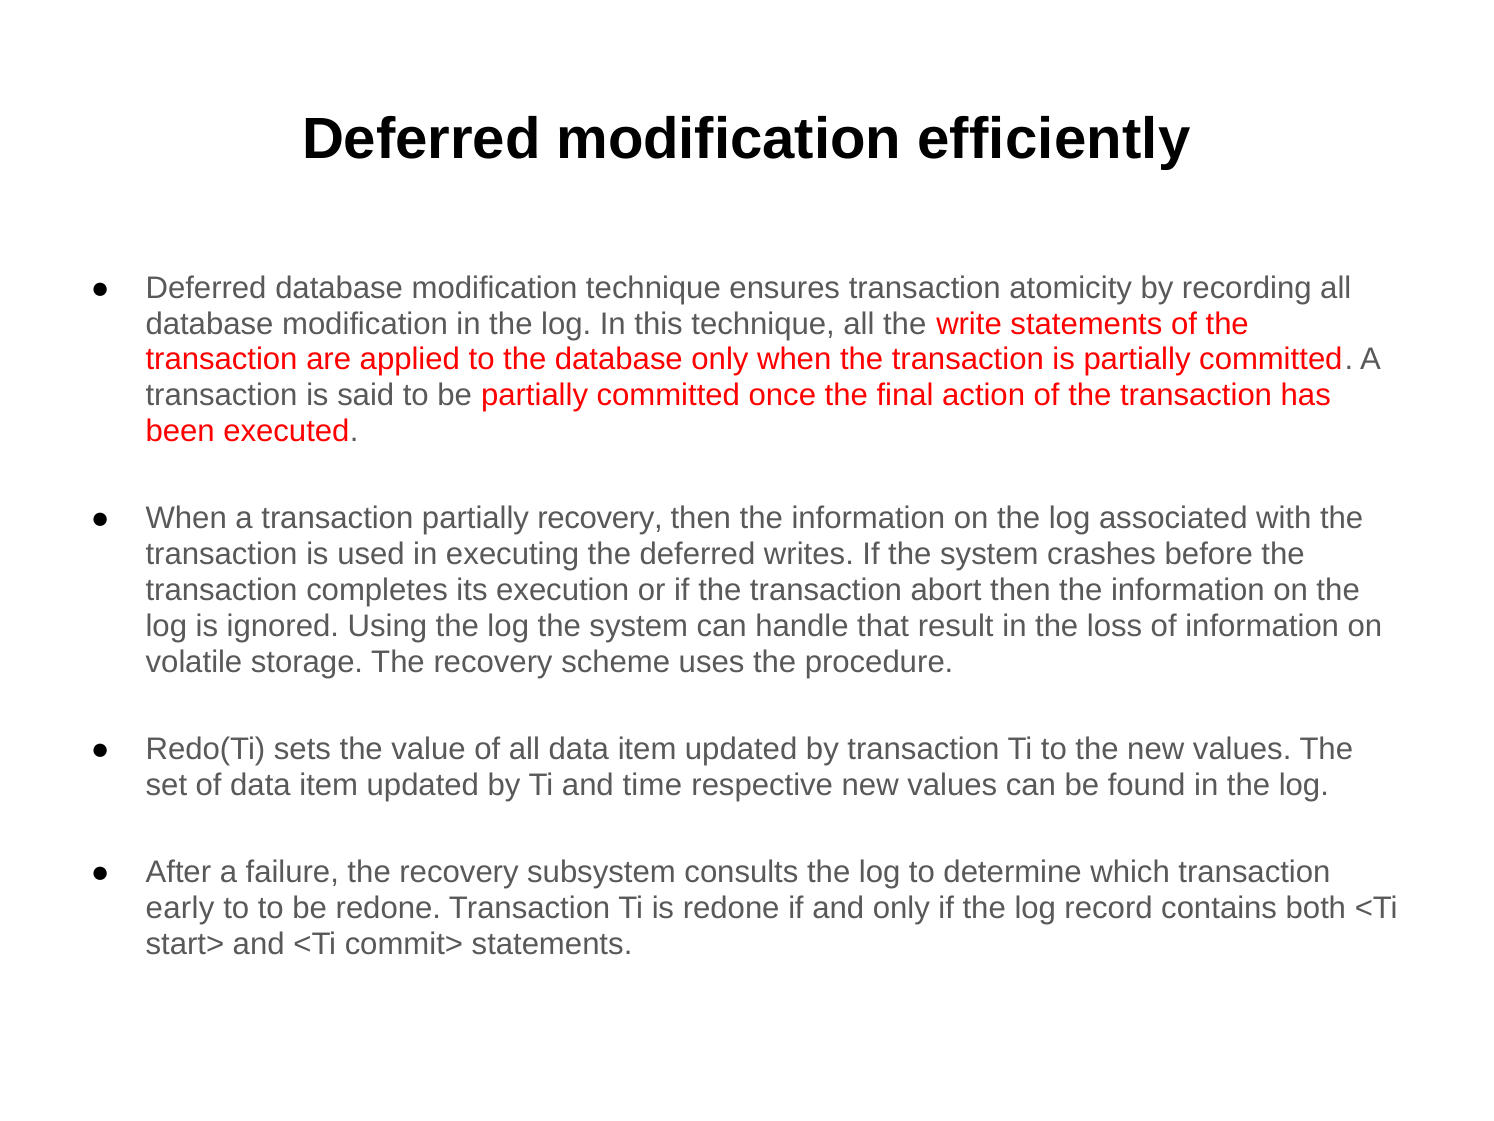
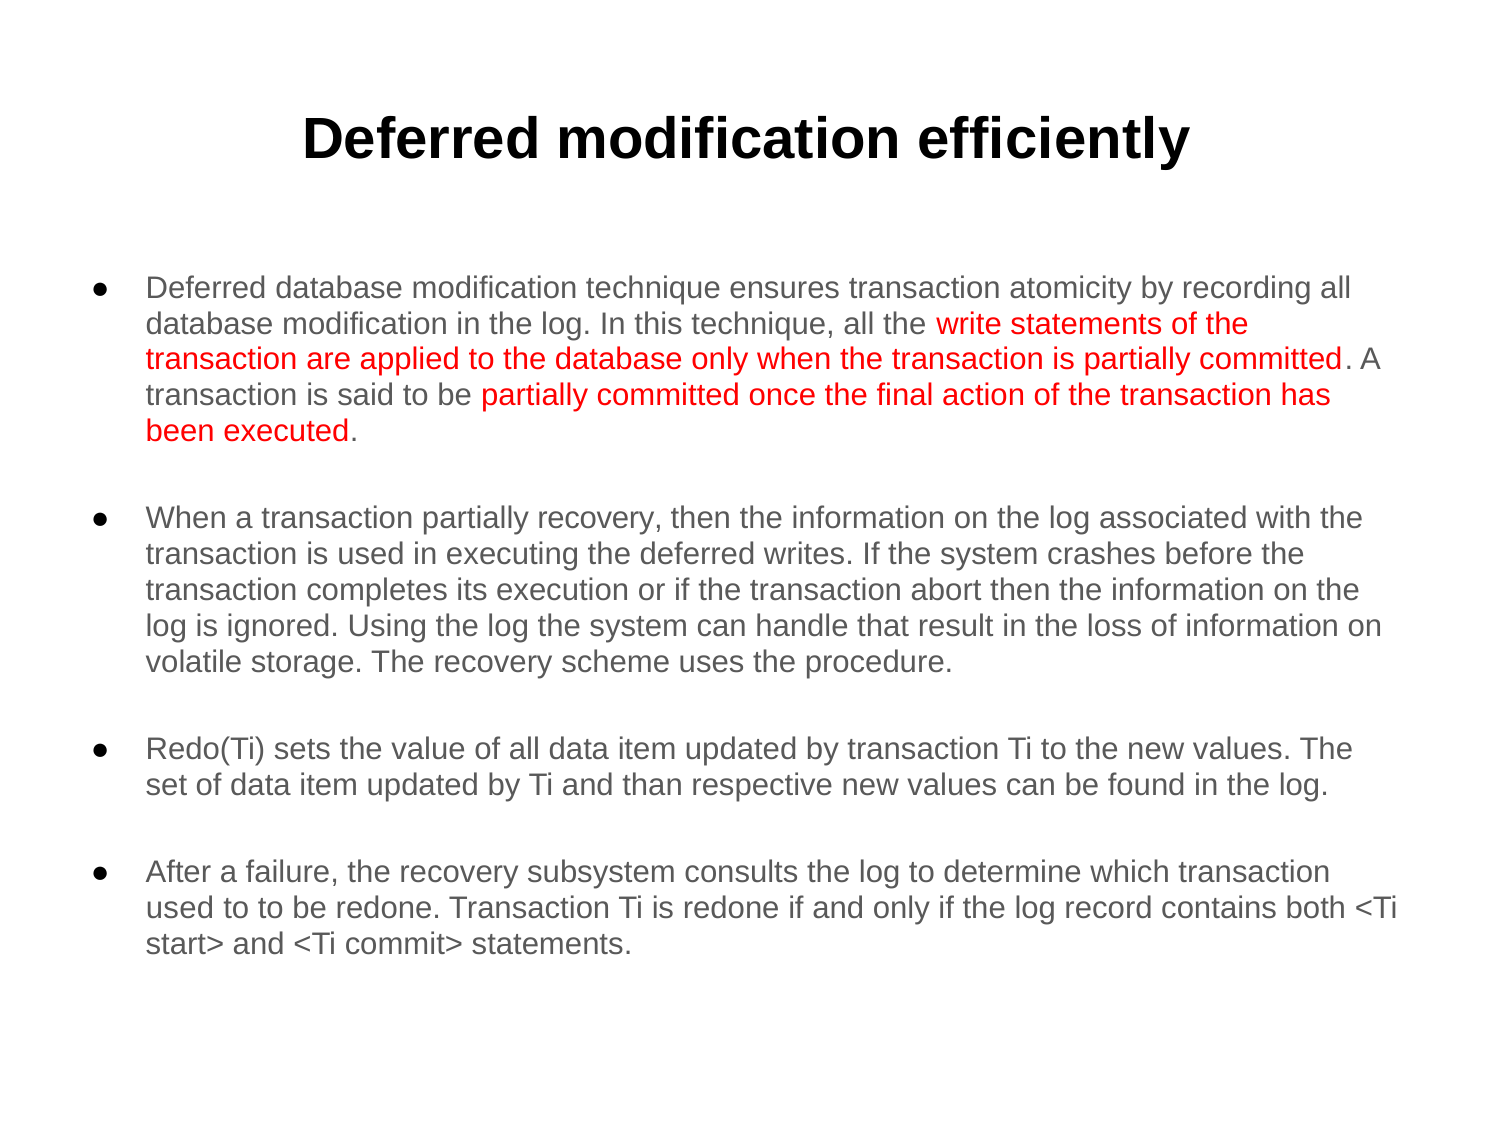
time: time -> than (653, 785)
early: early -> used (180, 908)
